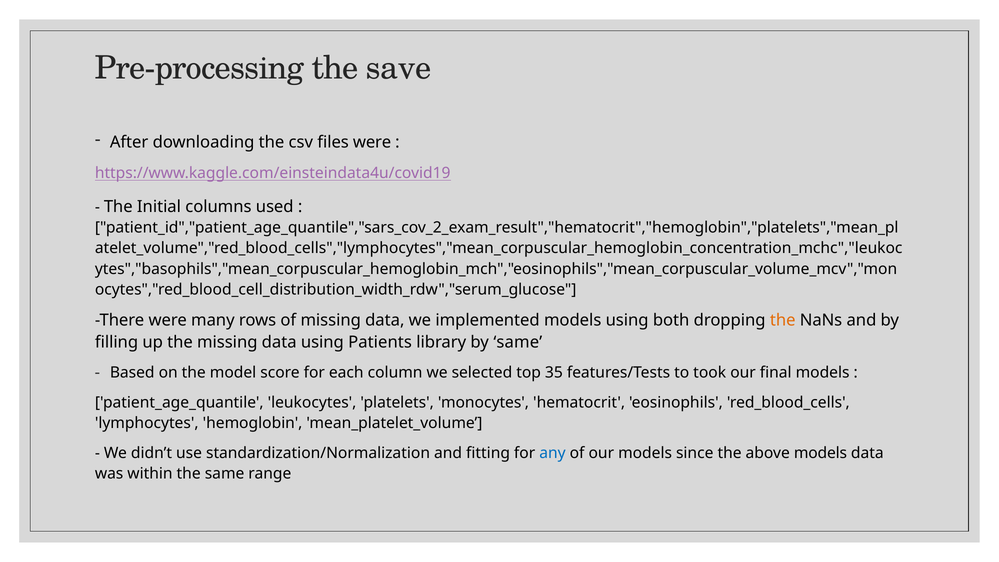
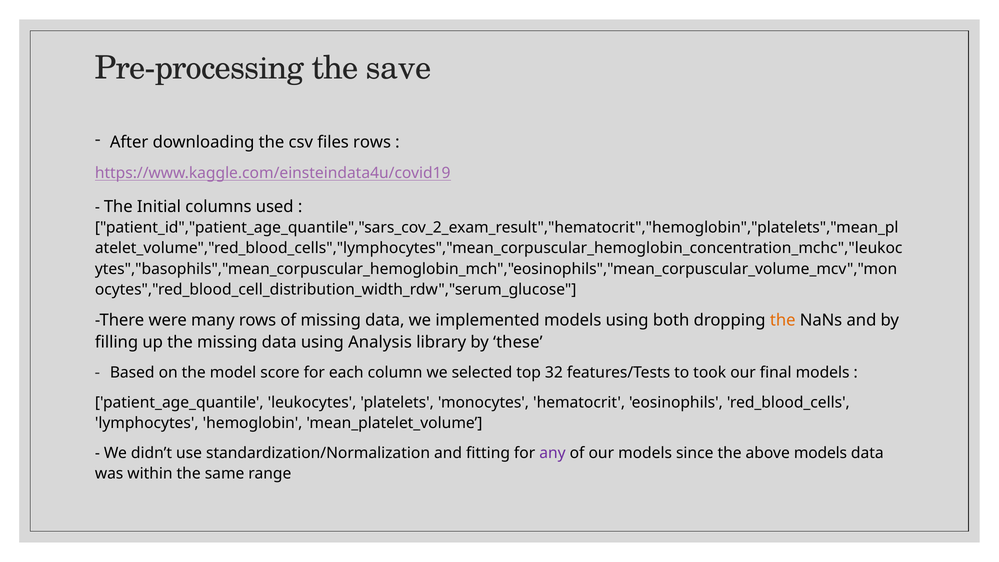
files were: were -> rows (372, 142)
Patients: Patients -> Analysis (380, 342)
by same: same -> these (518, 342)
35: 35 -> 32 (554, 373)
any colour: blue -> purple (552, 453)
